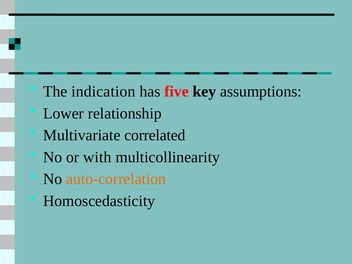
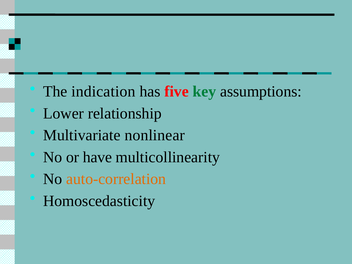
key colour: black -> green (204, 91)
correlated: correlated -> nonlinear (155, 135)
with: with -> have (97, 157)
